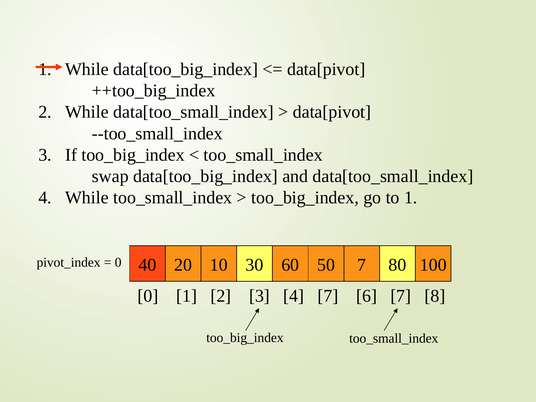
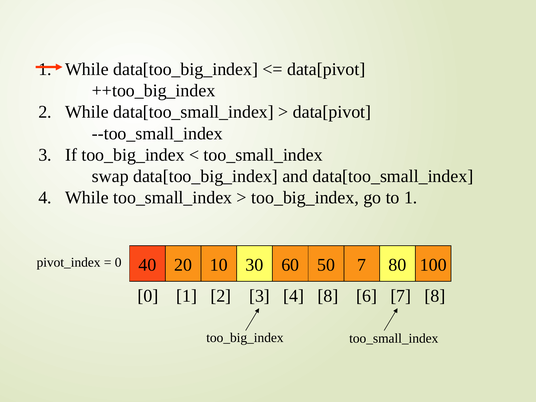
4 7: 7 -> 8 (328, 296)
